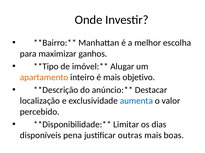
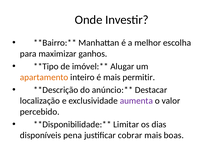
objetivo: objetivo -> permitir (139, 78)
aumenta colour: blue -> purple (136, 101)
outras: outras -> cobrar (130, 136)
